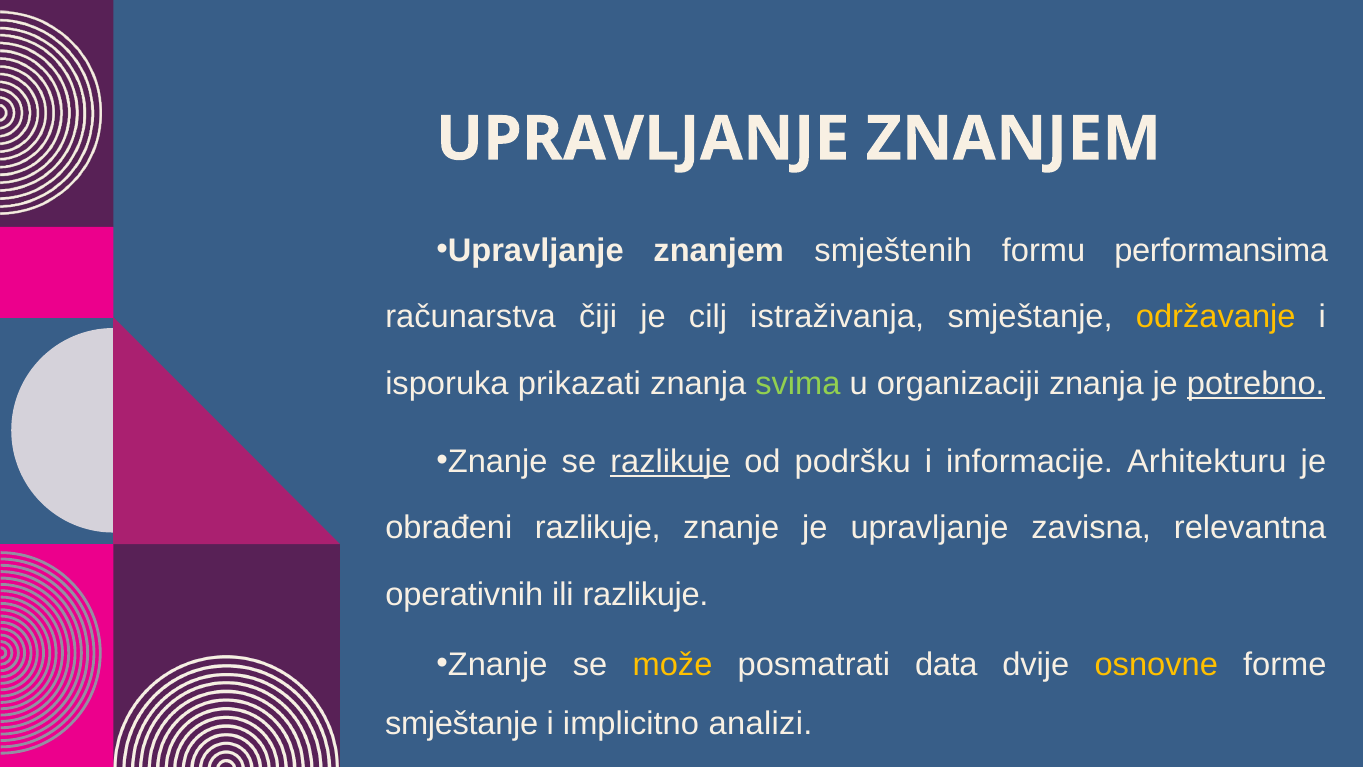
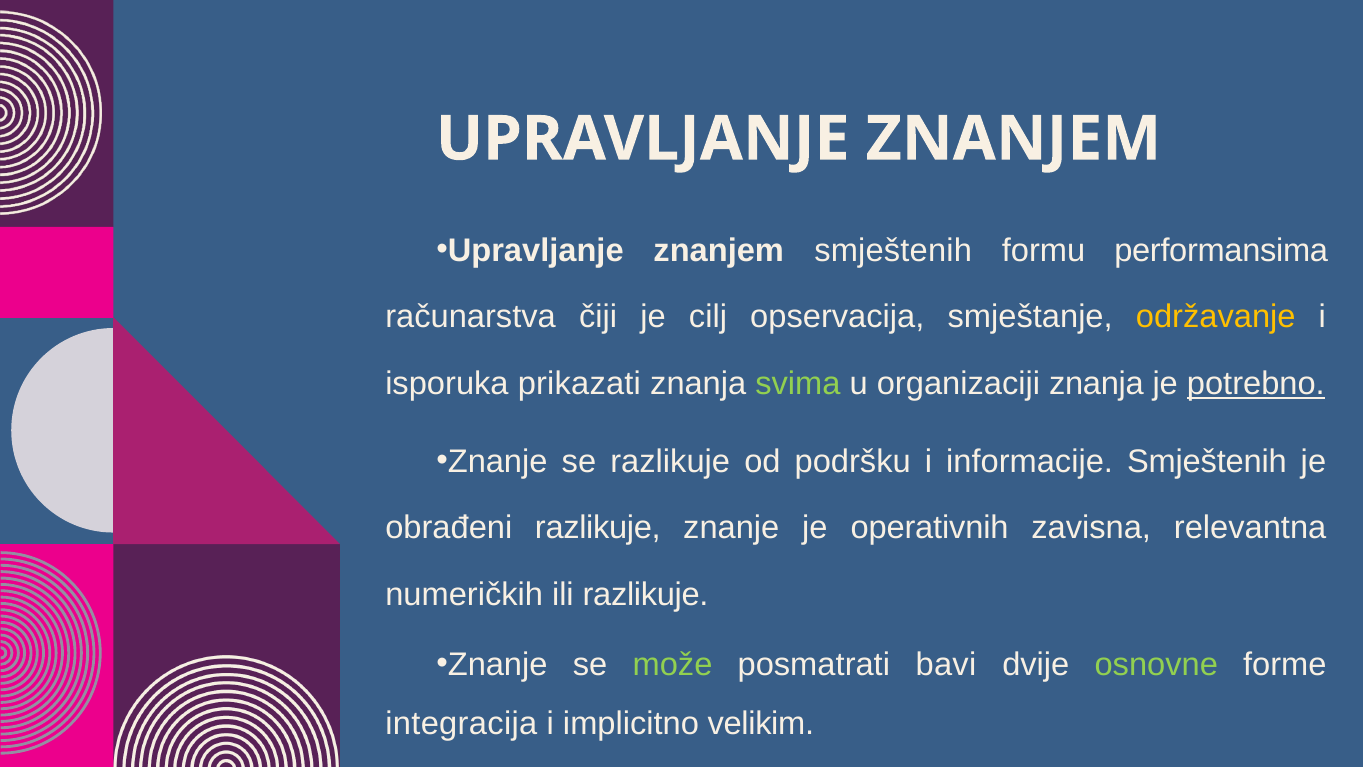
istraživanja: istraživanja -> opservacija (837, 317)
razlikuje underline: present -> none (670, 461)
informacije Arhitekturu: Arhitekturu -> Smještenih (1207, 461)
je upravljanje: upravljanje -> operativnih (930, 528)
operativnih: operativnih -> numeričkih (464, 594)
može colour: yellow -> light green (672, 665)
data: data -> bavi (946, 665)
osnovne colour: yellow -> light green (1156, 665)
smještanje: smještanje -> integracija (461, 723)
analizi: analizi -> velikim (761, 723)
